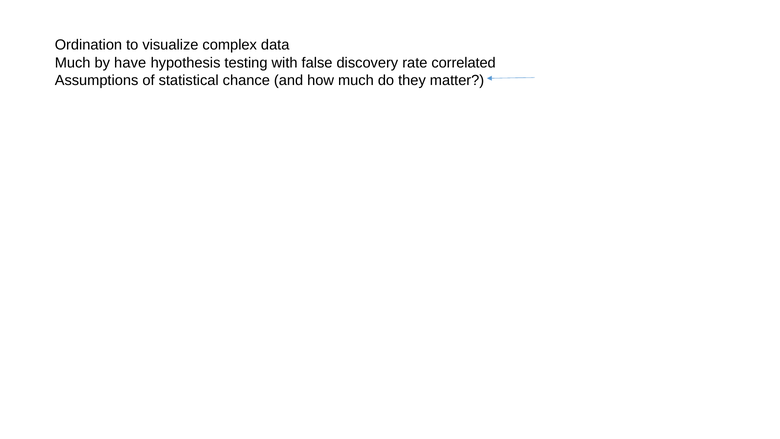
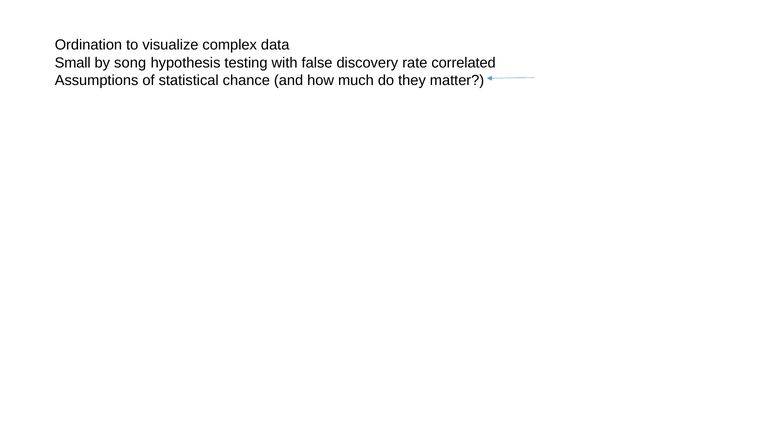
Much: Much -> Small (73, 63)
have: have -> song (130, 63)
